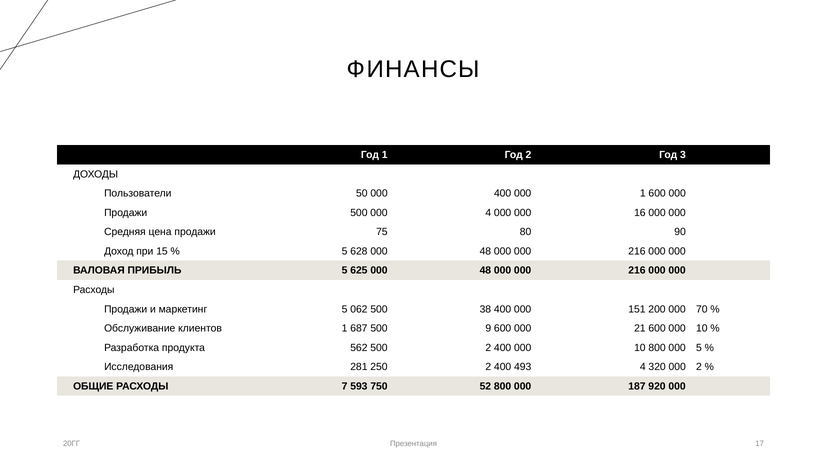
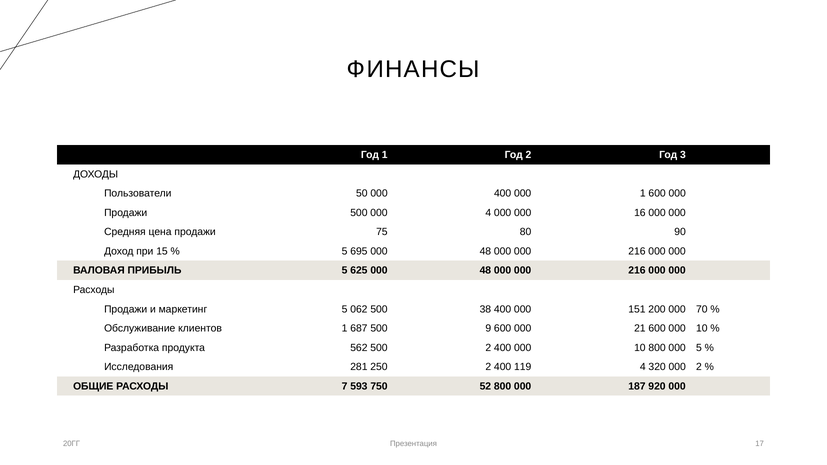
628: 628 -> 695 (359, 251)
493: 493 -> 119 (523, 367)
